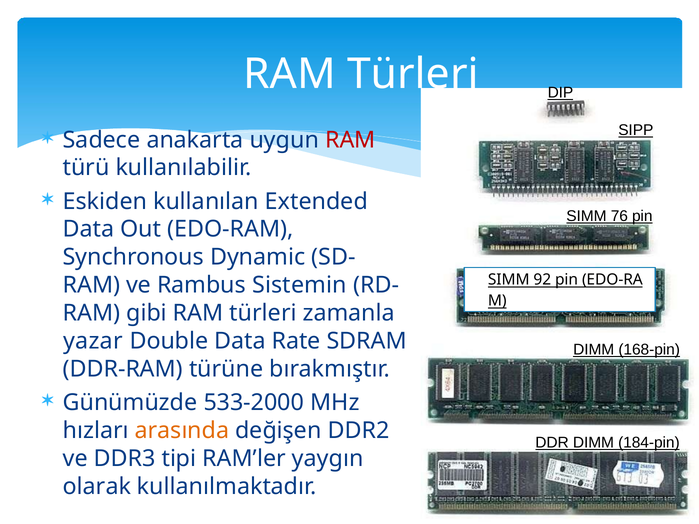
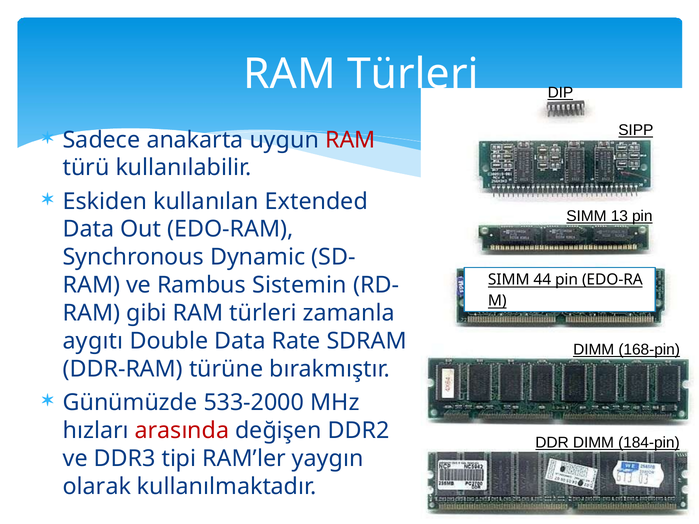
76: 76 -> 13 (619, 216)
92: 92 -> 44 (542, 280)
yazar: yazar -> aygıtı (93, 341)
arasında colour: orange -> red (182, 431)
